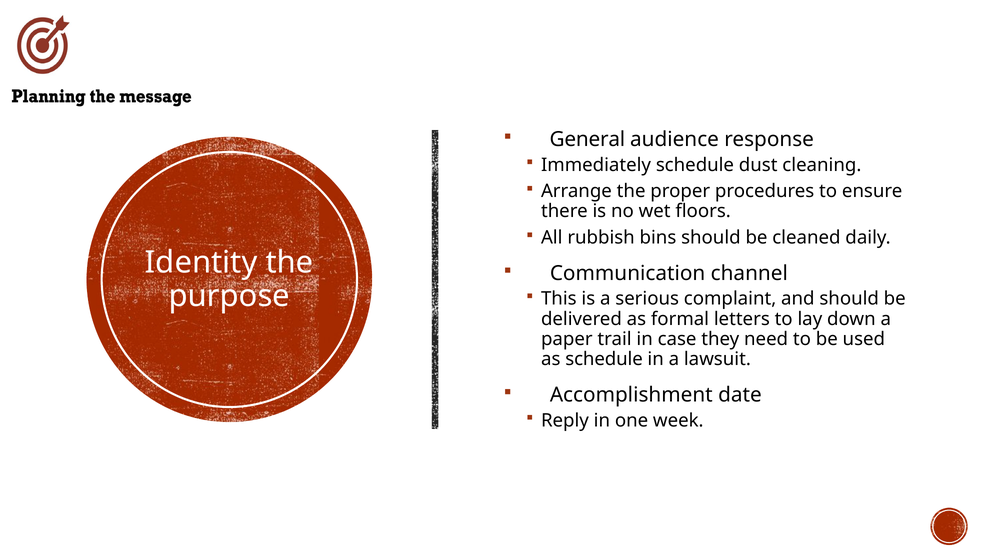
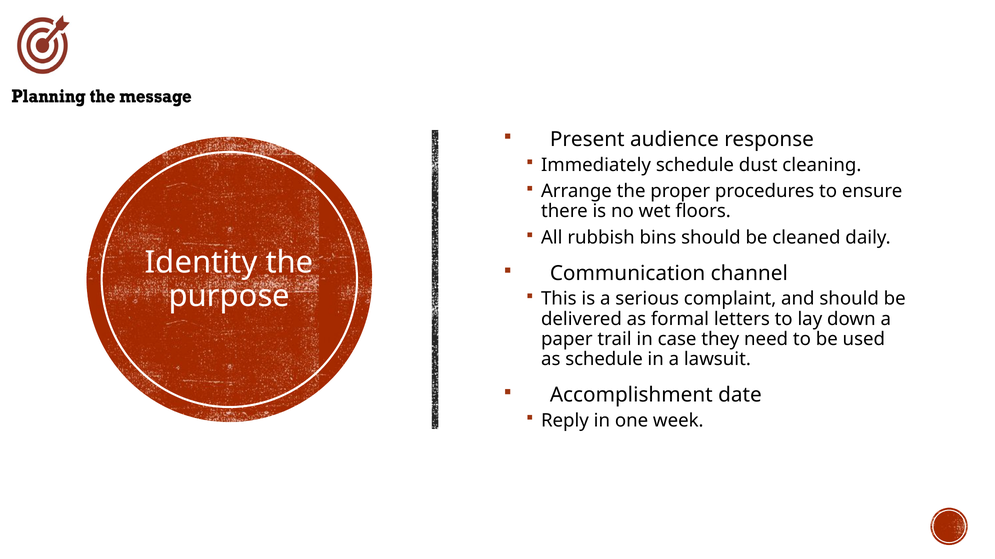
General: General -> Present (587, 140)
